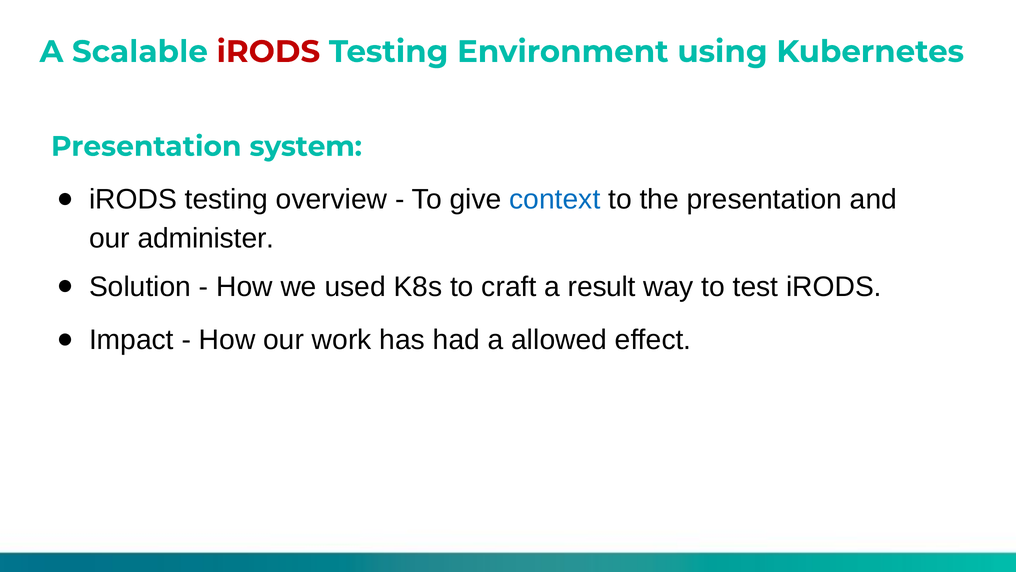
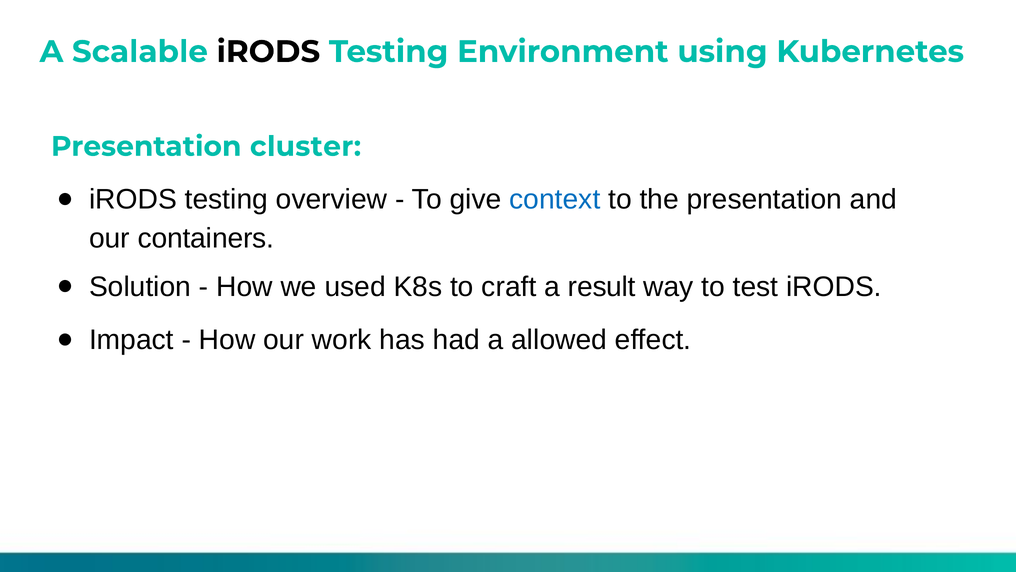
iRODS colour: red -> black (268, 52)
system: system -> cluster (305, 146)
administer: administer -> containers (206, 238)
